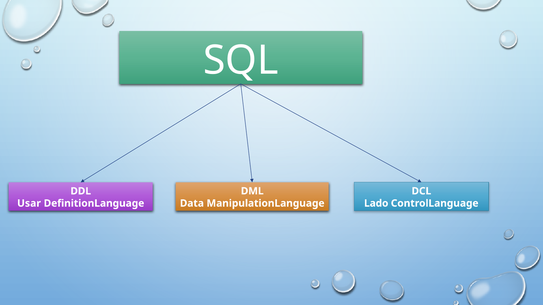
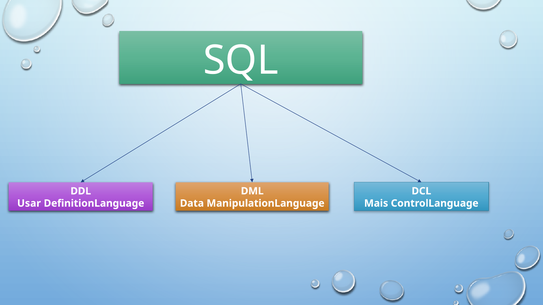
Lado: Lado -> Mais (376, 204)
